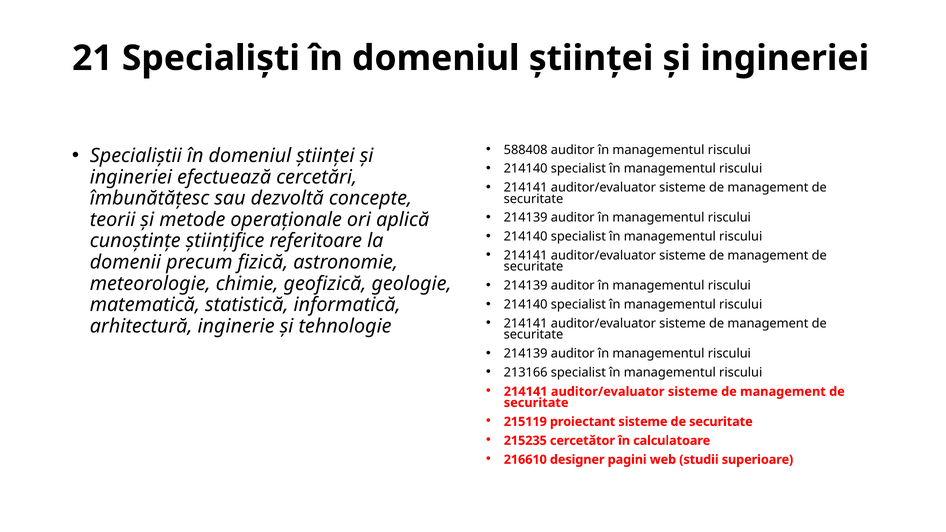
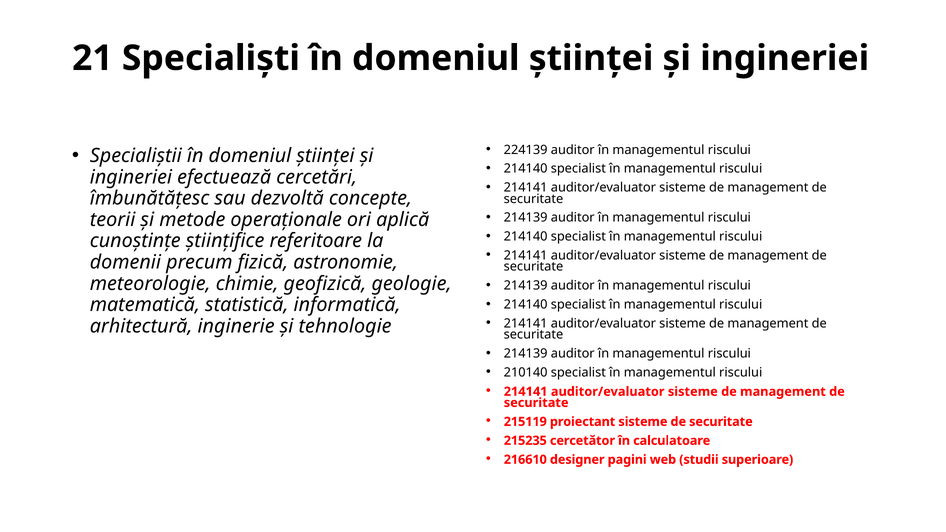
588408: 588408 -> 224139 (526, 150)
213166: 213166 -> 210140 (526, 373)
